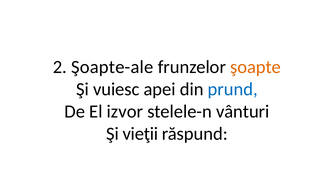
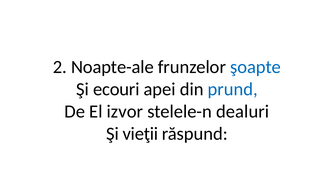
Şoapte-ale: Şoapte-ale -> Noapte-ale (112, 67)
şoapte colour: orange -> blue (256, 67)
vuiesc: vuiesc -> ecouri (116, 89)
vânturi: vânturi -> dealuri (243, 111)
